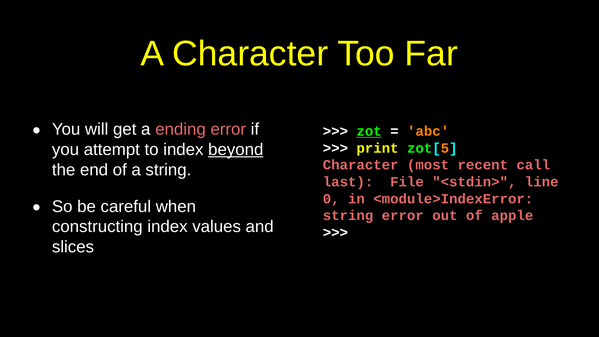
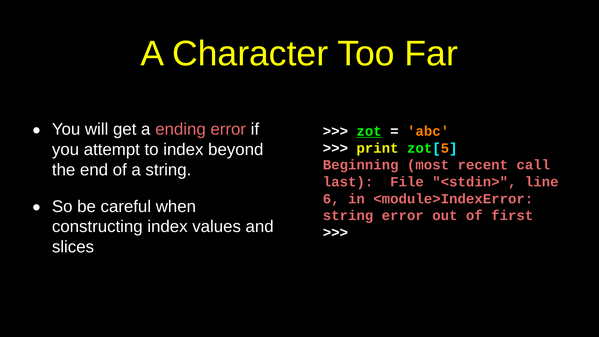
beyond underline: present -> none (236, 150)
Character: Character -> Beginning (361, 165)
0: 0 -> 6 (331, 199)
apple: apple -> first (512, 216)
